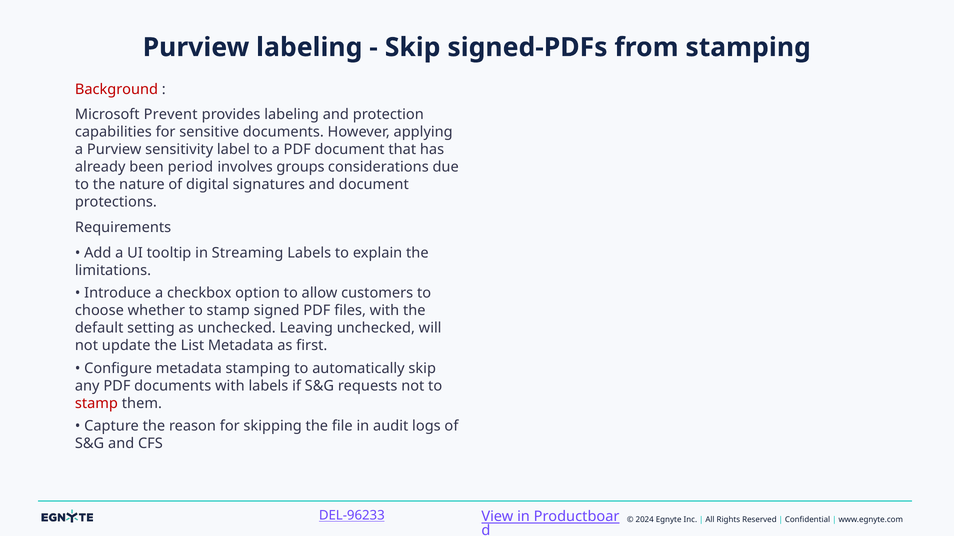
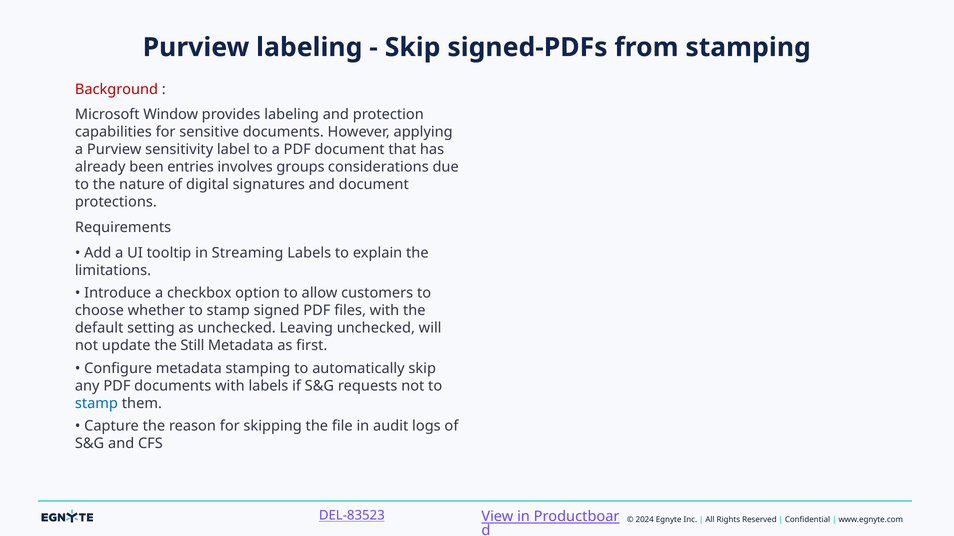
Prevent: Prevent -> Window (171, 115)
period: period -> entries (191, 167)
List: List -> Still (192, 346)
stamp colour: red -> blue (96, 404)
DEL-96233: DEL-96233 -> DEL-83523 (352, 516)
